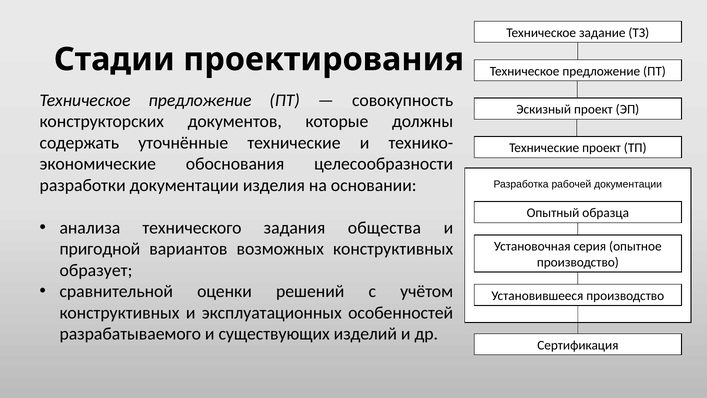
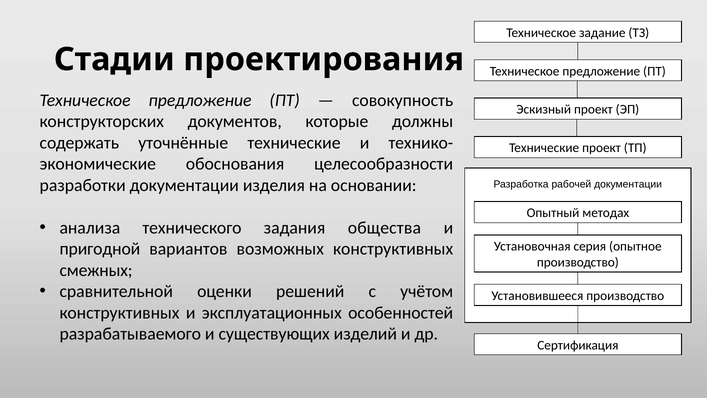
образца: образца -> методах (606, 213)
образует: образует -> смежных (96, 270)
